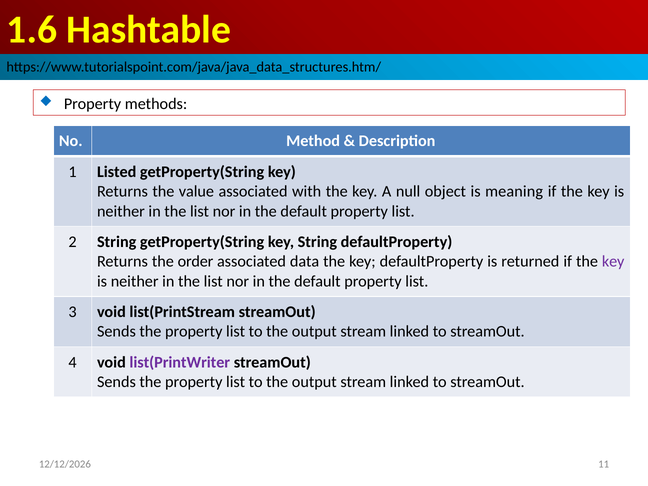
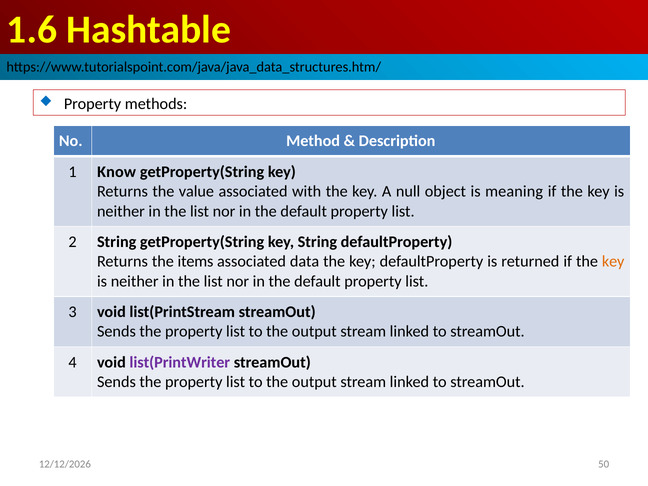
Listed: Listed -> Know (117, 172)
order: order -> items (196, 262)
key colour: purple -> orange (613, 262)
11: 11 -> 50 (604, 464)
